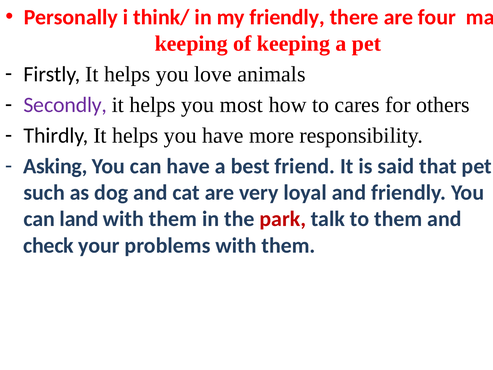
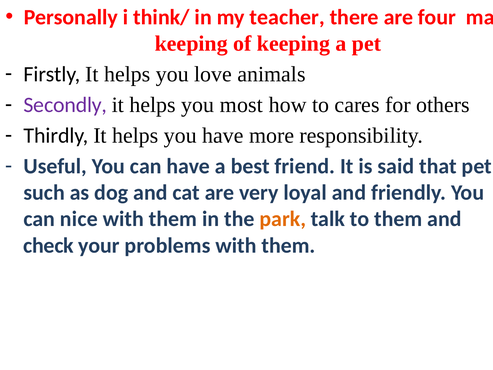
my friendly: friendly -> teacher (287, 17)
Asking: Asking -> Useful (55, 166)
land: land -> nice (79, 219)
park colour: red -> orange (283, 219)
